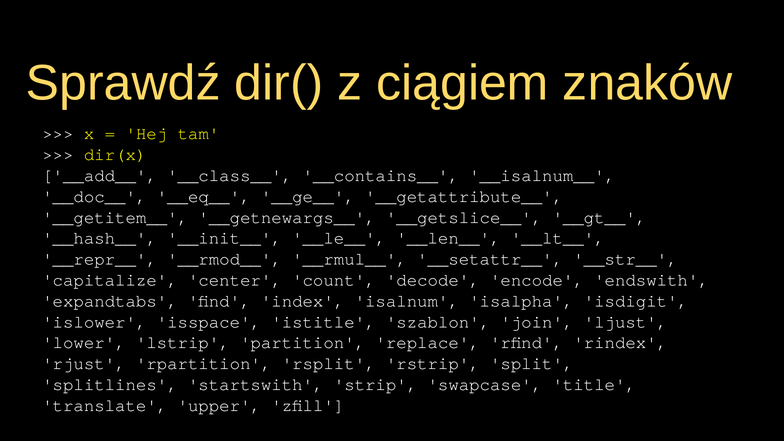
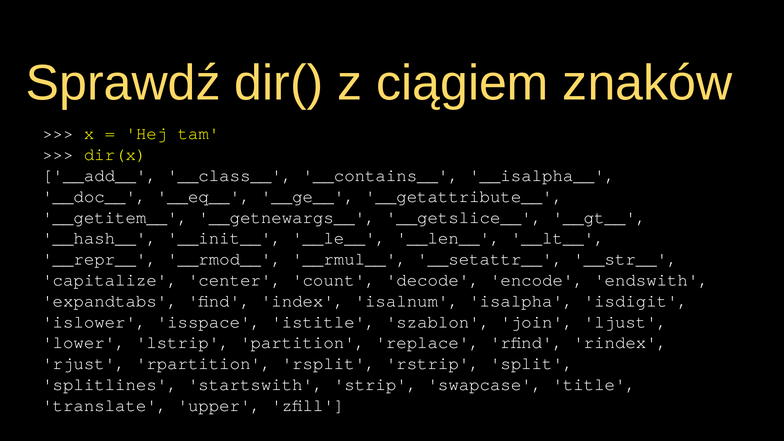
__isalnum__: __isalnum__ -> __isalpha__ (542, 176)
